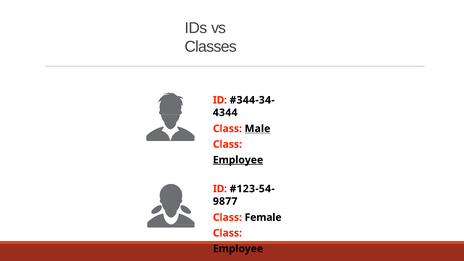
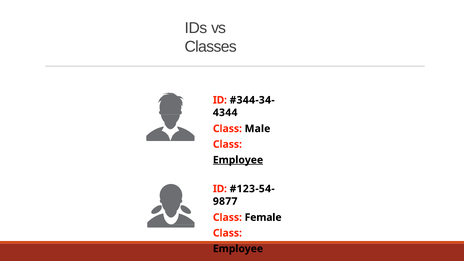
Male underline: present -> none (257, 129)
